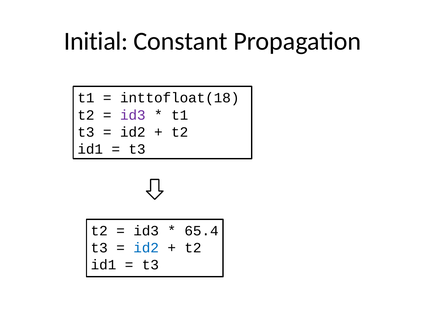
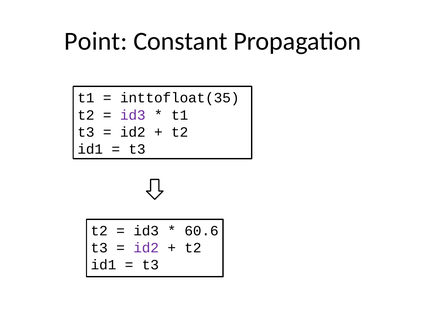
Initial: Initial -> Point (96, 41)
inttofloat(18: inttofloat(18 -> inttofloat(35 (180, 98)
65.4: 65.4 -> 60.6 (202, 231)
id2 colour: blue -> purple (146, 248)
